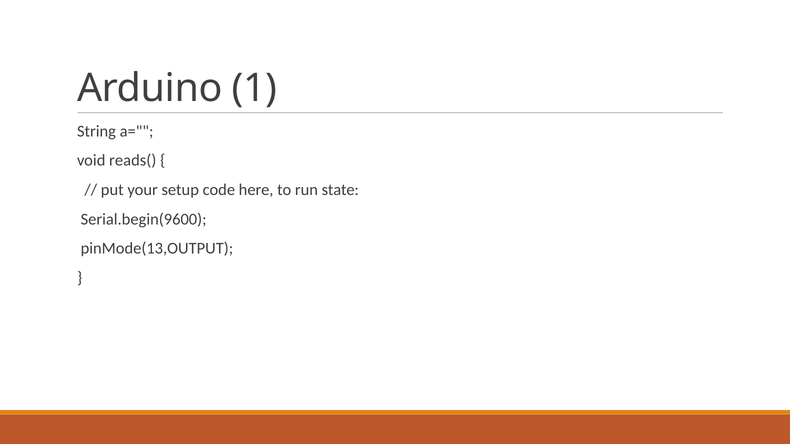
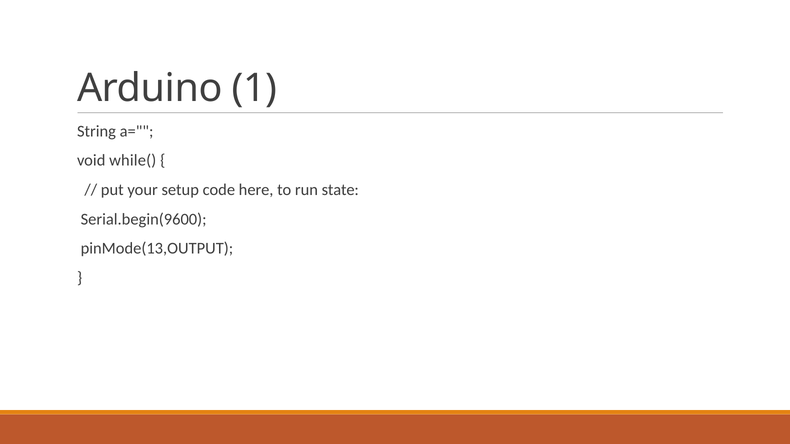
reads(: reads( -> while( (133, 161)
